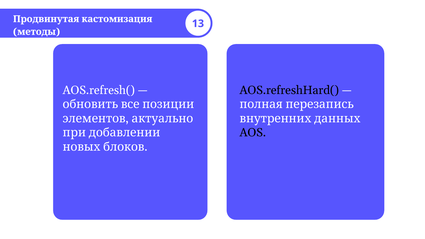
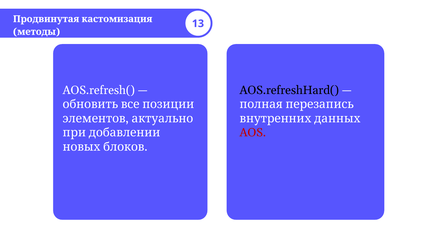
AOS colour: black -> red (253, 133)
